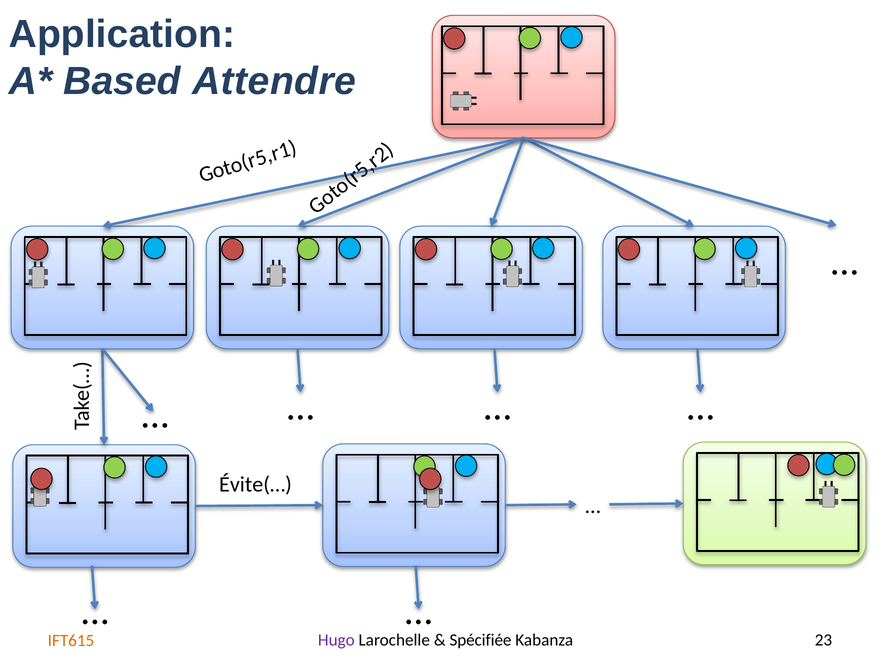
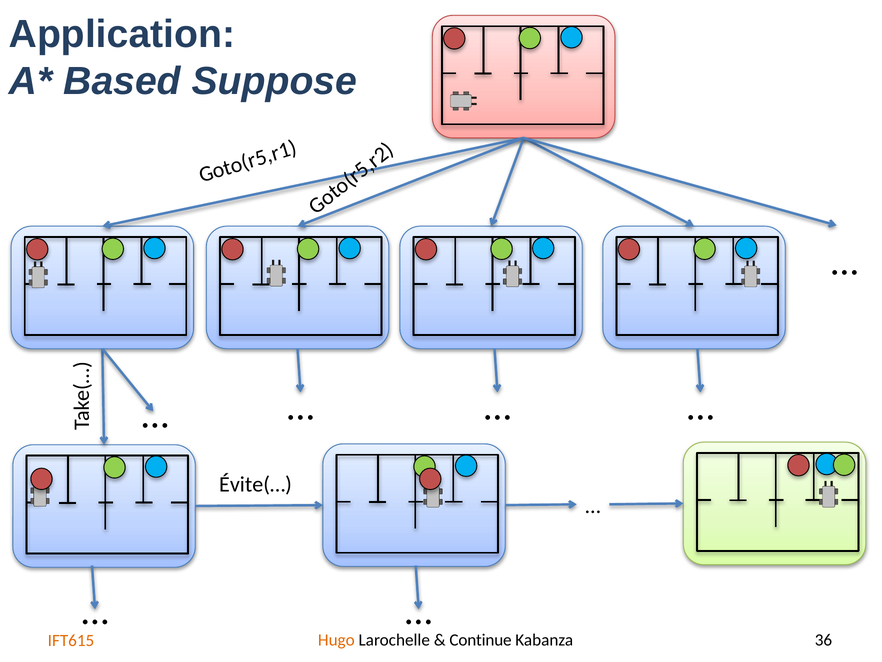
Attendre: Attendre -> Suppose (274, 81)
Hugo colour: purple -> orange (336, 640)
Spécifiée: Spécifiée -> Continue (481, 640)
23: 23 -> 36 (823, 640)
